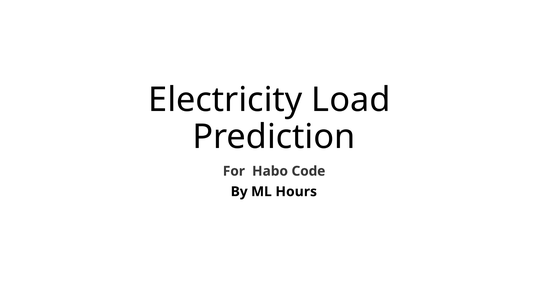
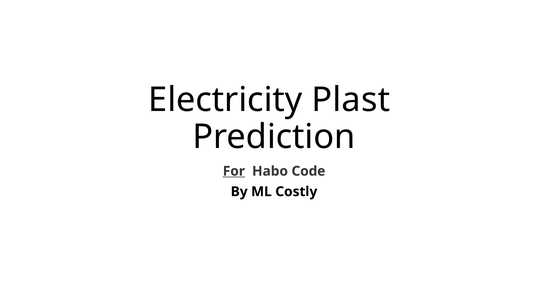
Load: Load -> Plast (351, 100)
For underline: none -> present (234, 171)
Hours: Hours -> Costly (296, 192)
